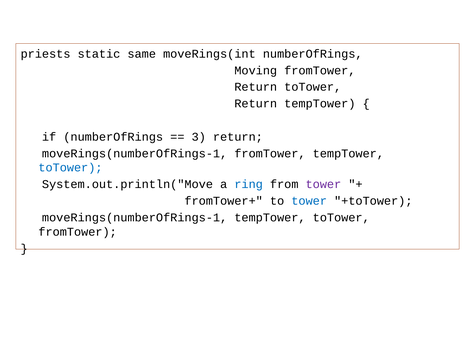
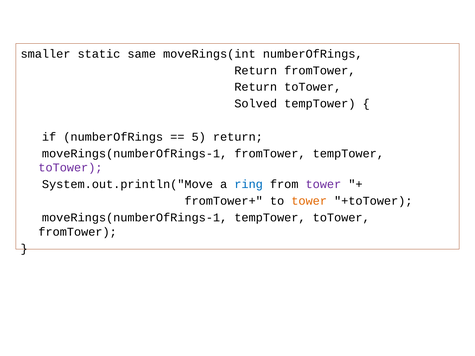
priests: priests -> smaller (46, 54)
Moving: Moving -> Return (256, 70)
Return: Return -> Solved (256, 104)
3: 3 -> 5 (199, 137)
toTower colour: blue -> purple (70, 168)
tower colour: blue -> orange (309, 201)
